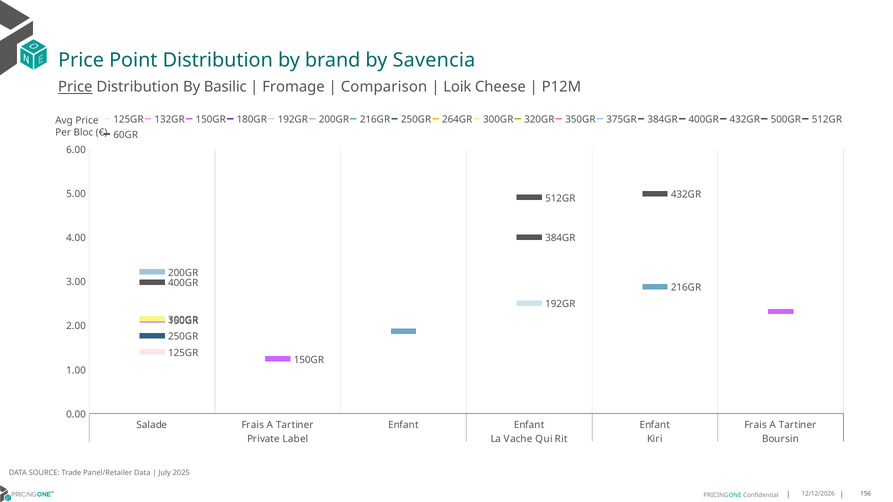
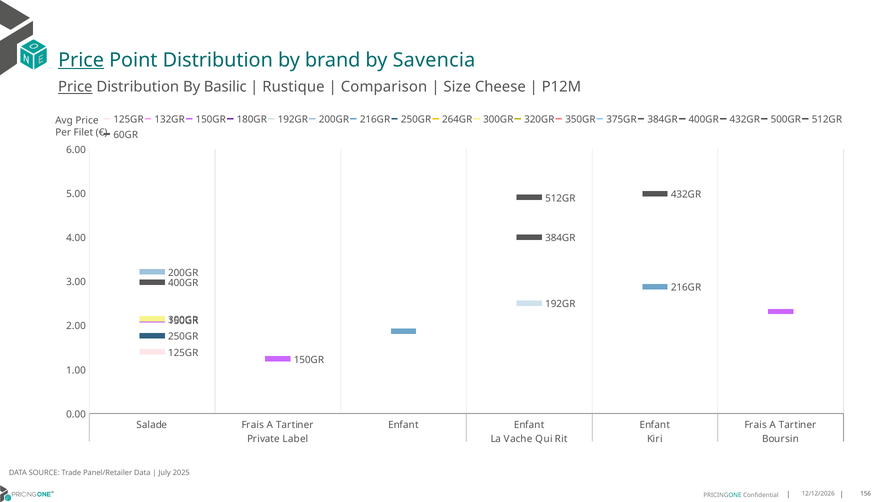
Price underline: none -> present (81, 60)
Fromage: Fromage -> Rustique (293, 87)
Loik: Loik -> Size (457, 87)
Bloc: Bloc -> Filet (83, 133)
